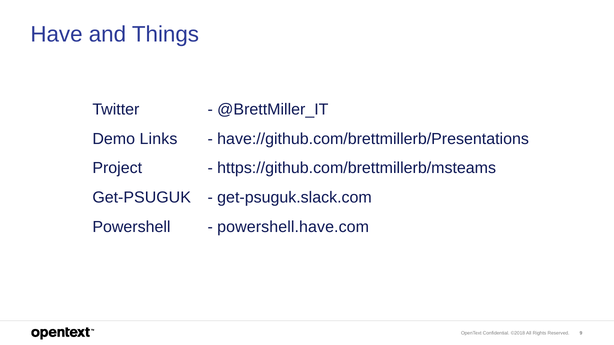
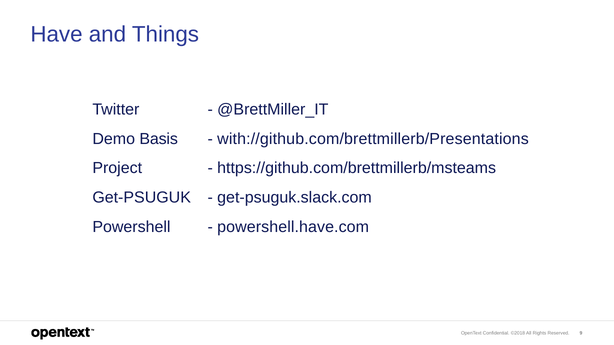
Links: Links -> Basis (159, 139)
have://github.com/brettmillerb/Presentations: have://github.com/brettmillerb/Presentations -> with://github.com/brettmillerb/Presentations (373, 139)
